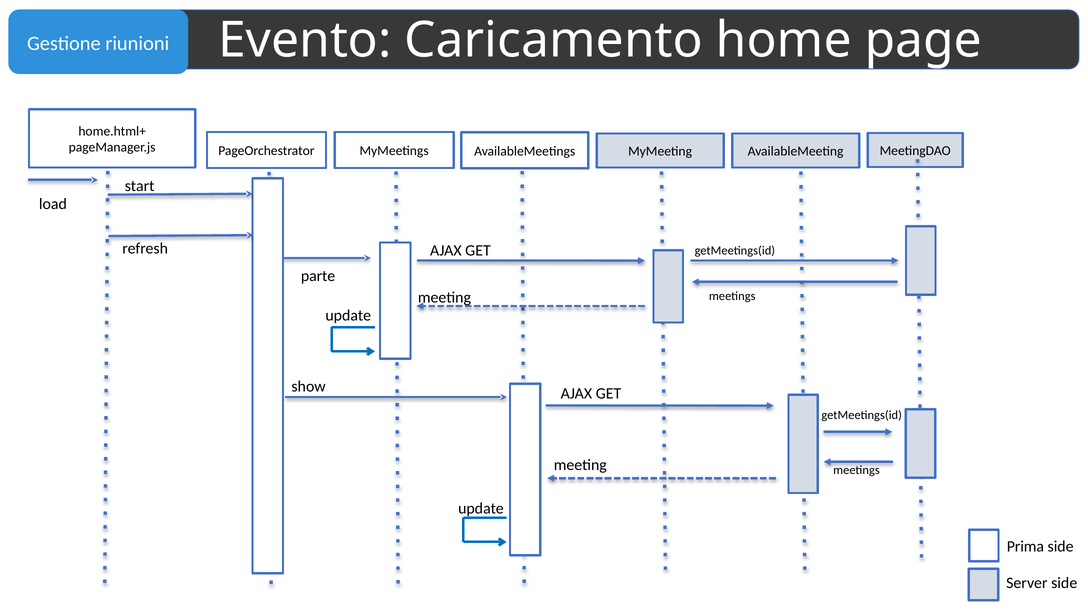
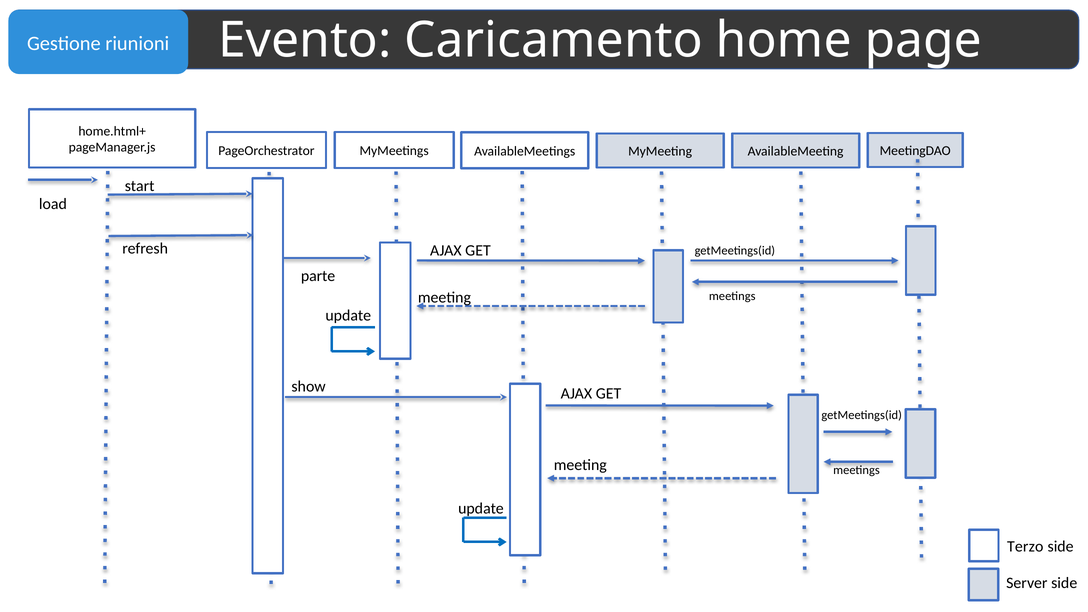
Prima: Prima -> Terzo (1025, 547)
